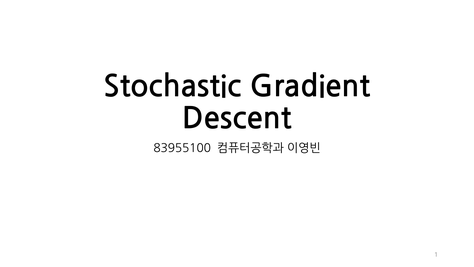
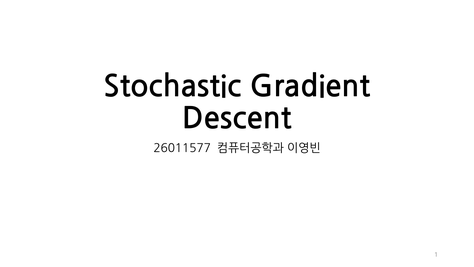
83955100: 83955100 -> 26011577 (182, 148)
